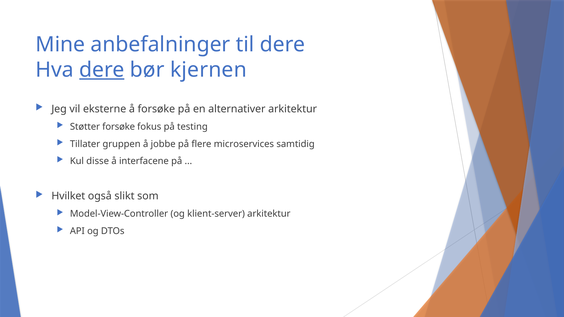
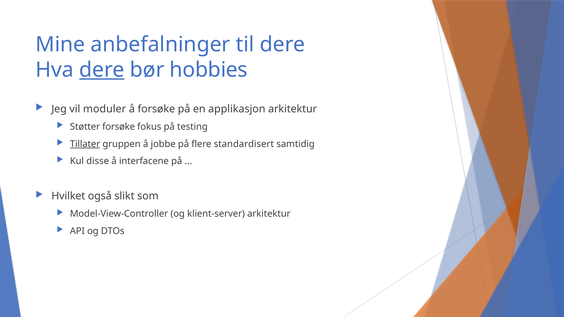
kjernen: kjernen -> hobbies (209, 70)
eksterne: eksterne -> moduler (105, 109)
alternativer: alternativer -> applikasjon (237, 109)
Tillater underline: none -> present (85, 144)
microservices: microservices -> standardisert (244, 144)
